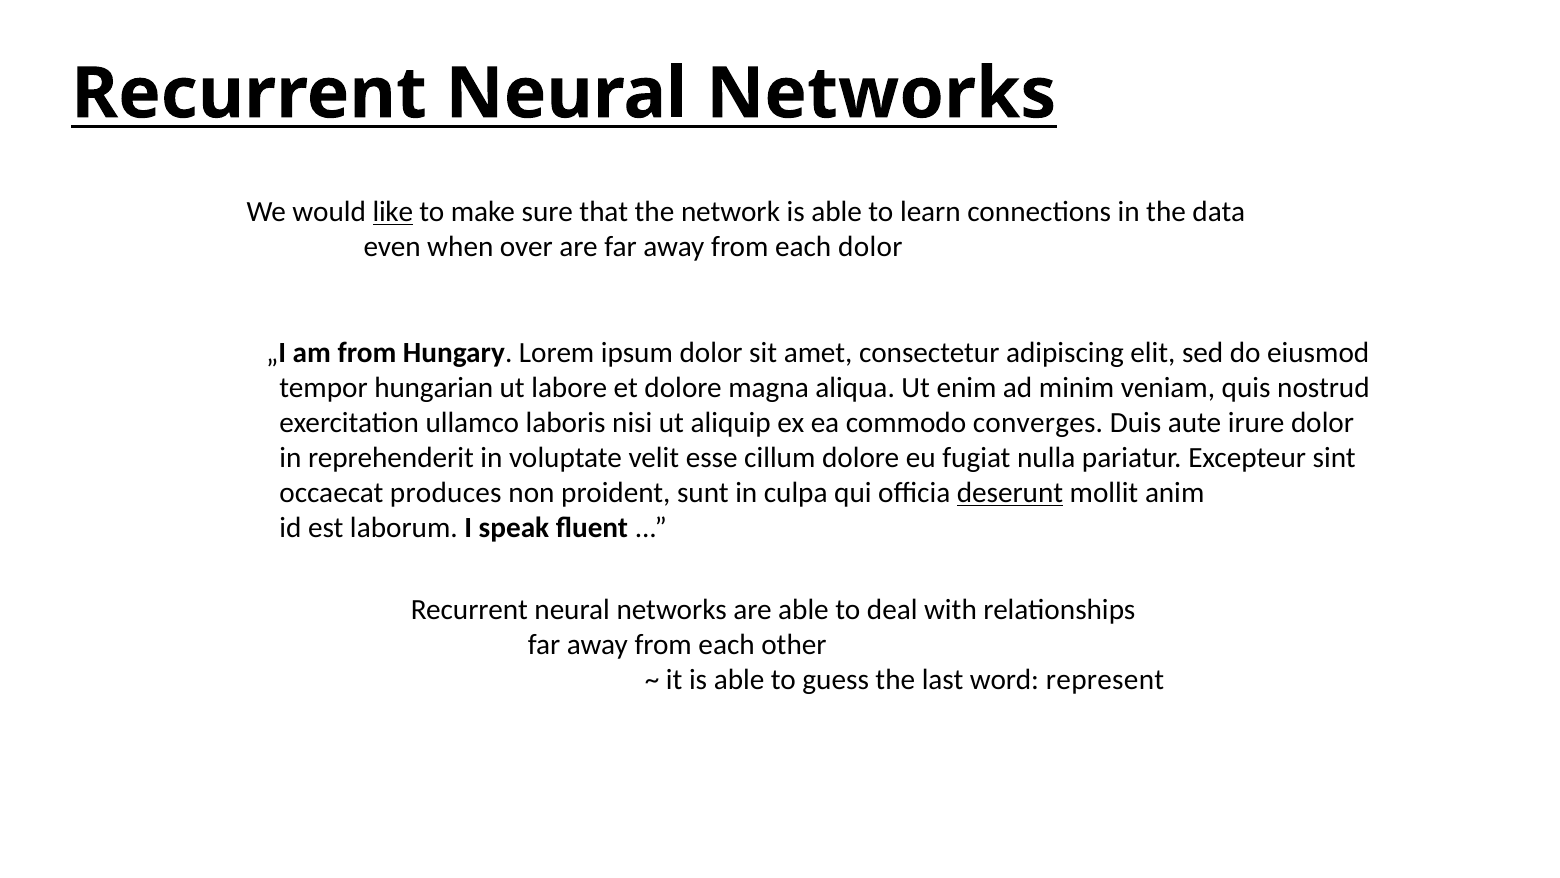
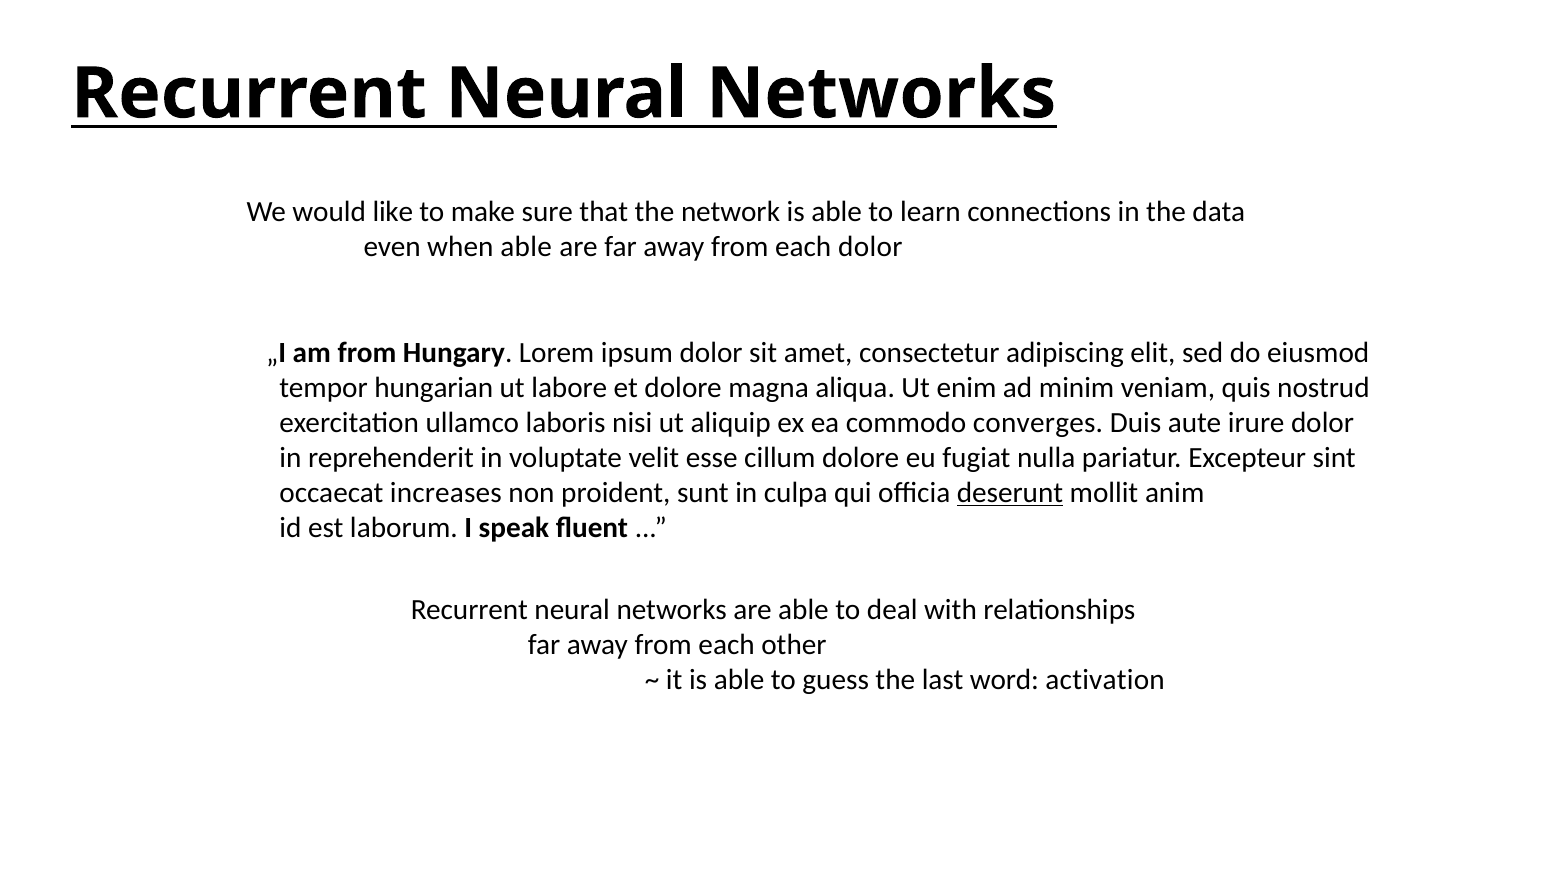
like underline: present -> none (393, 212)
when over: over -> able (526, 247)
produces: produces -> increases (446, 493)
represent: represent -> activation (1105, 680)
